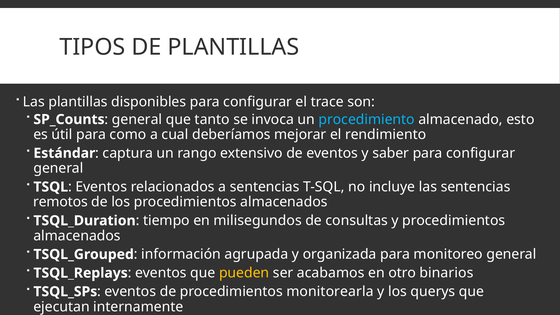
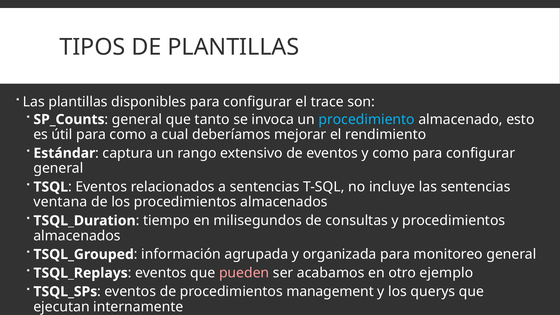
y saber: saber -> como (391, 153)
remotos: remotos -> ventana (60, 202)
pueden colour: yellow -> pink (244, 273)
binarios: binarios -> ejemplo (446, 273)
monitorearla: monitorearla -> management (330, 292)
